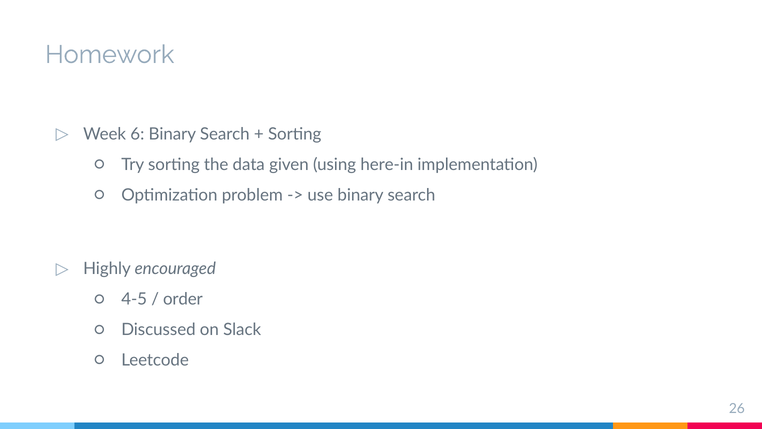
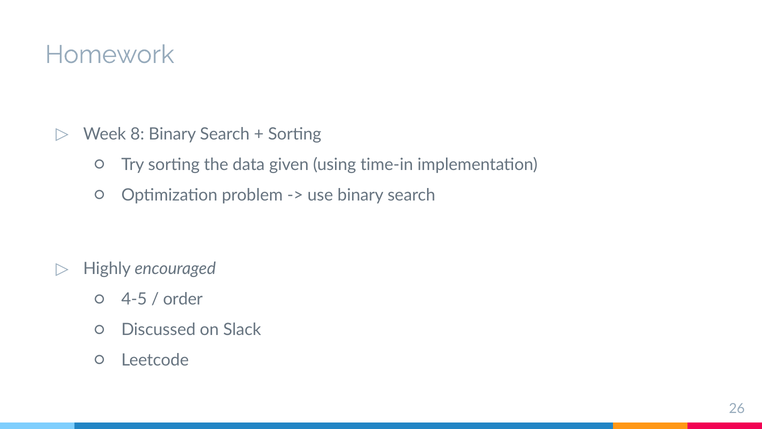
6: 6 -> 8 (137, 134)
here-in: here-in -> time-in (387, 164)
